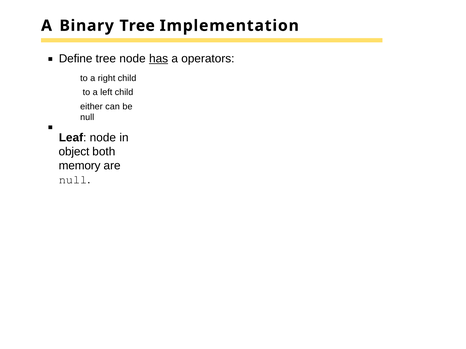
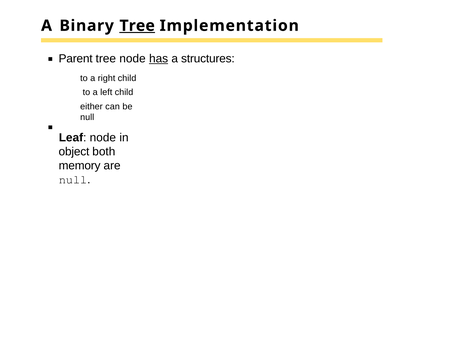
Tree underline: none -> present (137, 26)
Define: Define -> Parent (76, 59)
operators: operators -> structures (208, 59)
